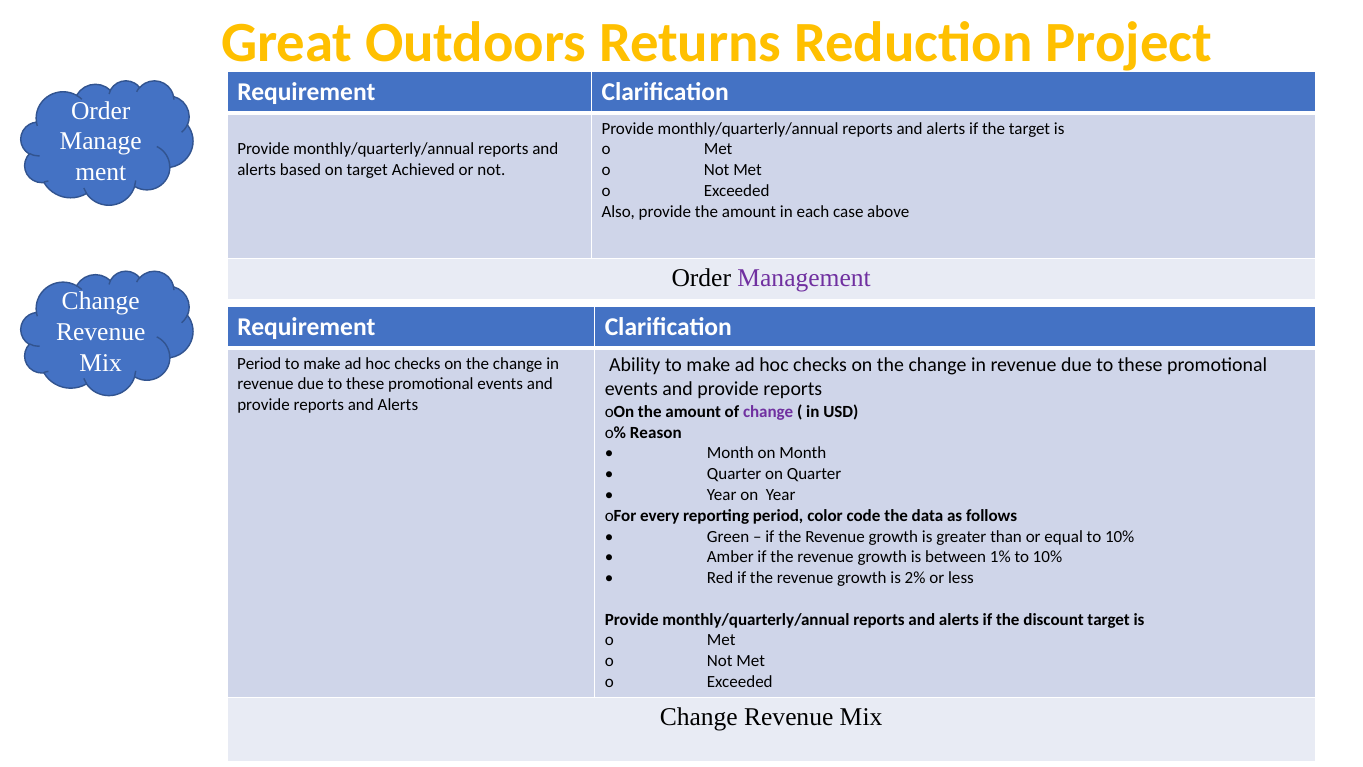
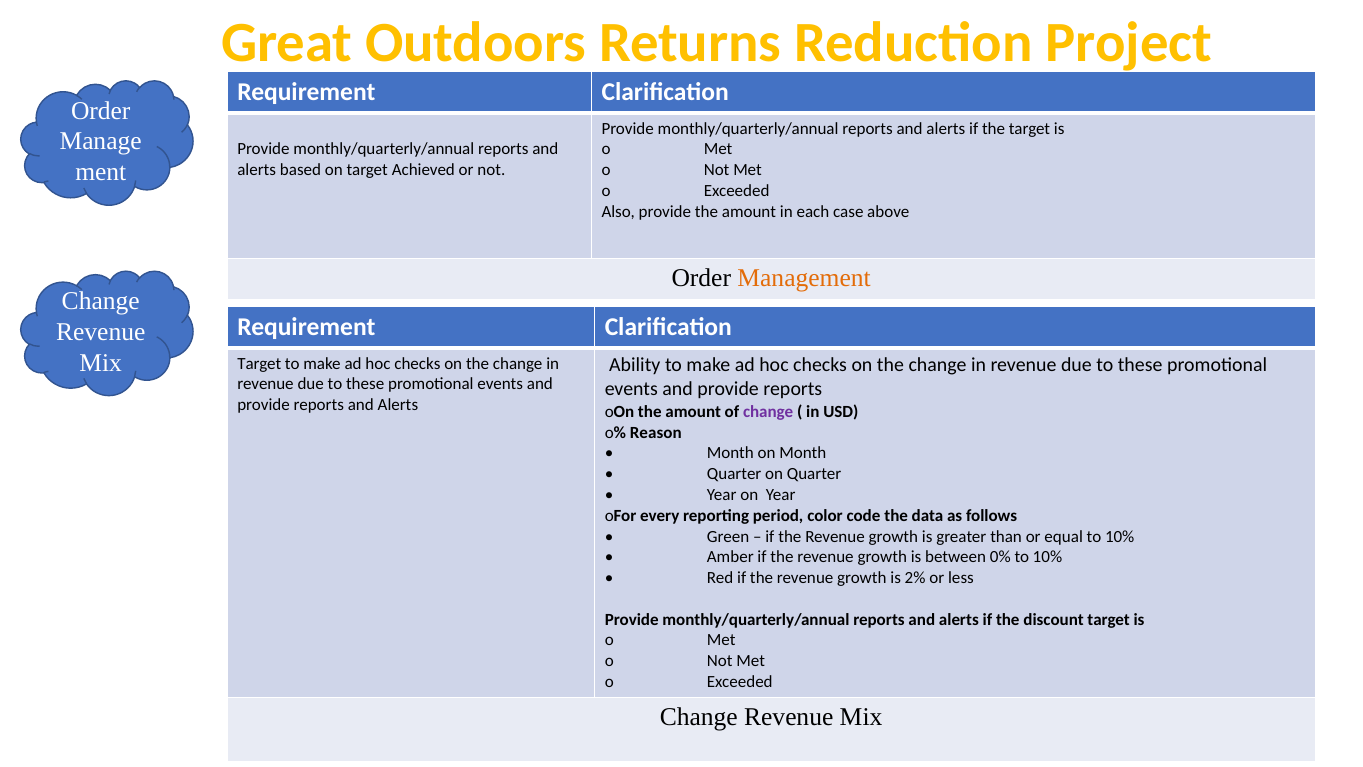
Management colour: purple -> orange (804, 278)
Period: Period -> Target (259, 363)
1%: 1% -> 0% (1000, 557)
